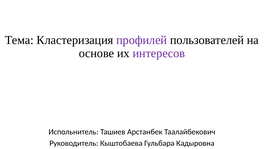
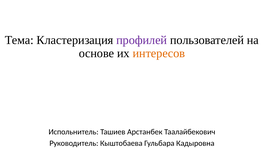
интересов colour: purple -> orange (159, 53)
